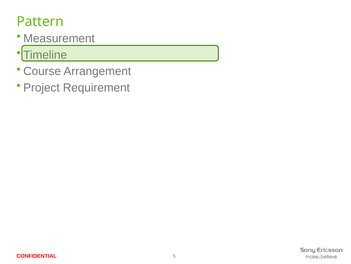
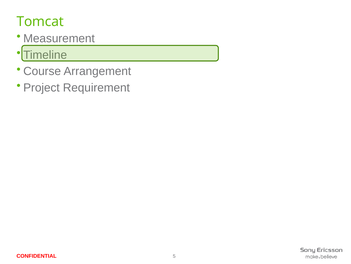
Pattern: Pattern -> Tomcat (40, 21)
